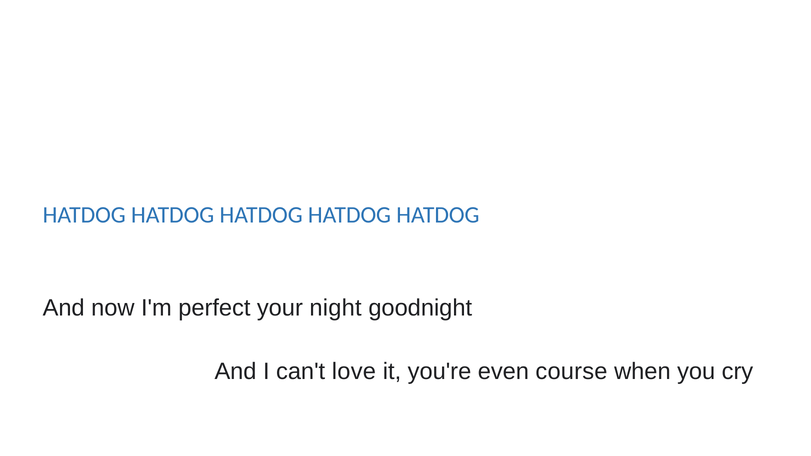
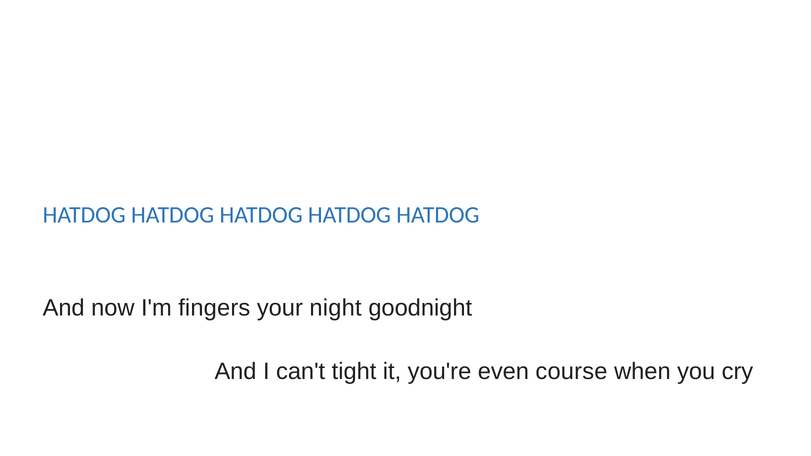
perfect: perfect -> fingers (214, 308)
love: love -> tight (354, 371)
